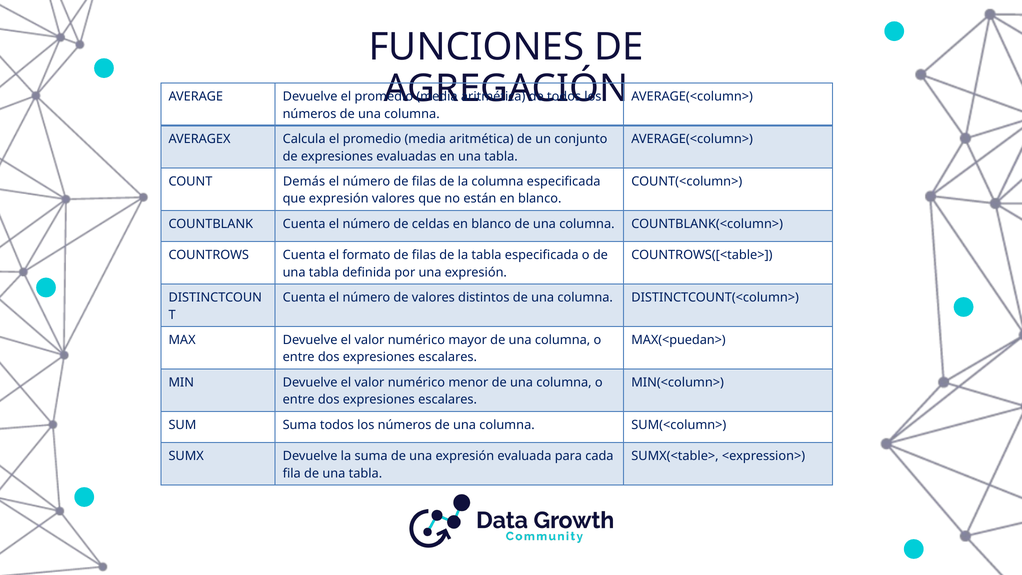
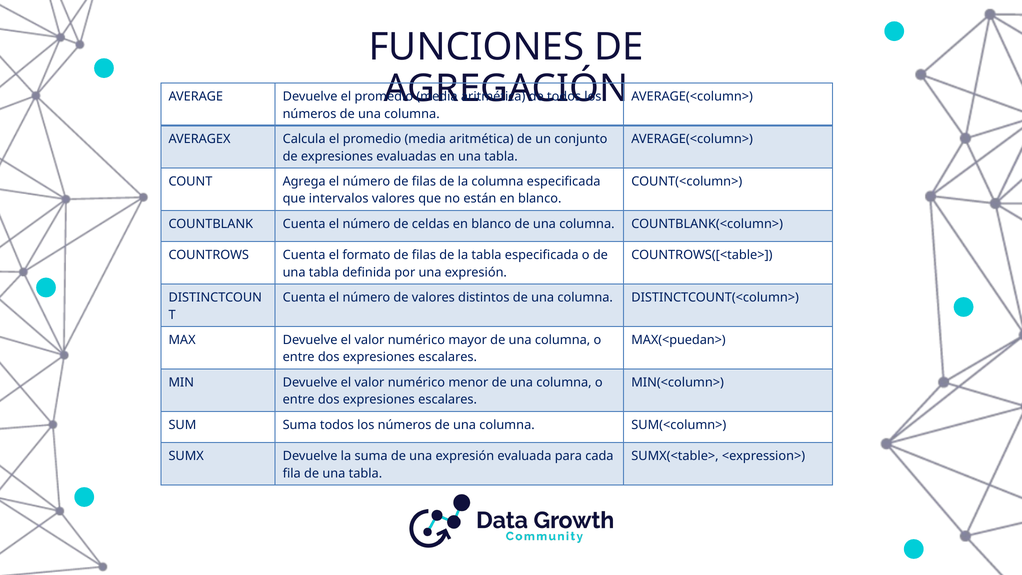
Demás: Demás -> Agrega (304, 181)
que expresión: expresión -> intervalos (339, 199)
